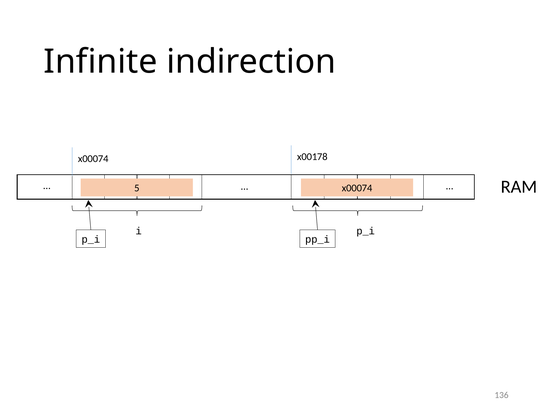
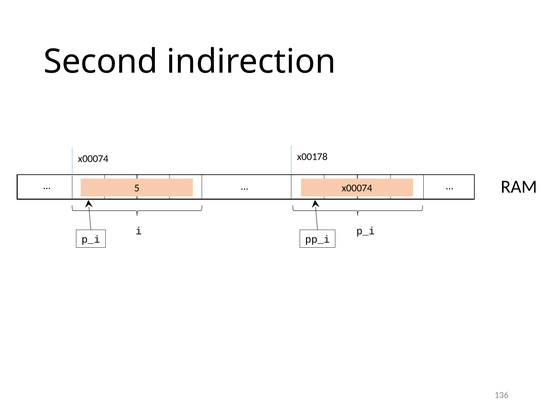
Infinite: Infinite -> Second (101, 62)
